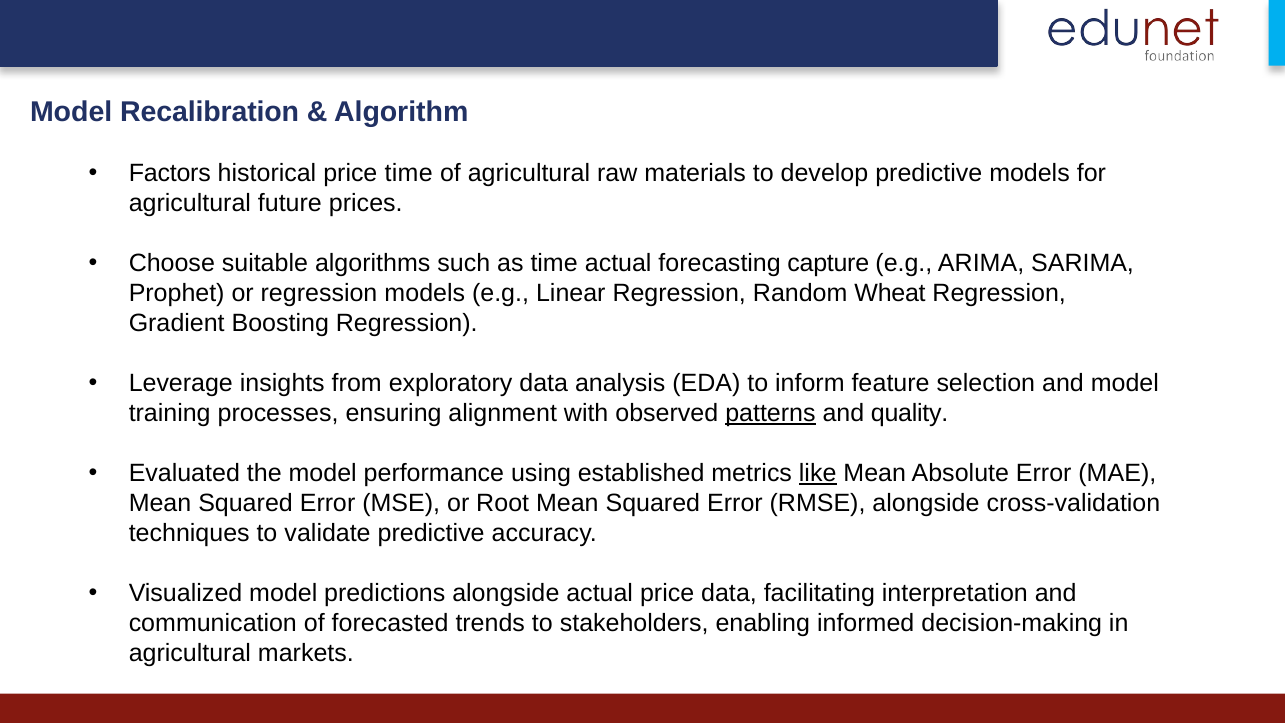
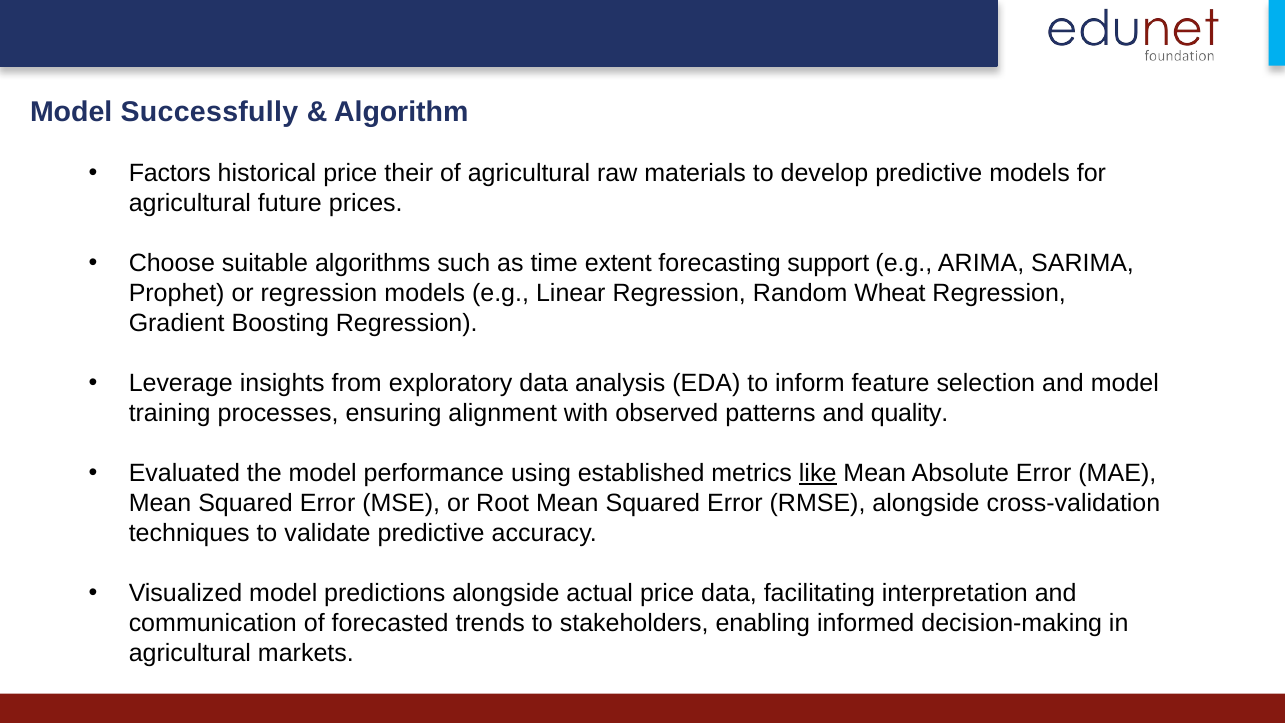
Recalibration: Recalibration -> Successfully (209, 113)
price time: time -> their (409, 173)
time actual: actual -> extent (618, 263)
capture: capture -> support (828, 263)
patterns underline: present -> none (770, 413)
